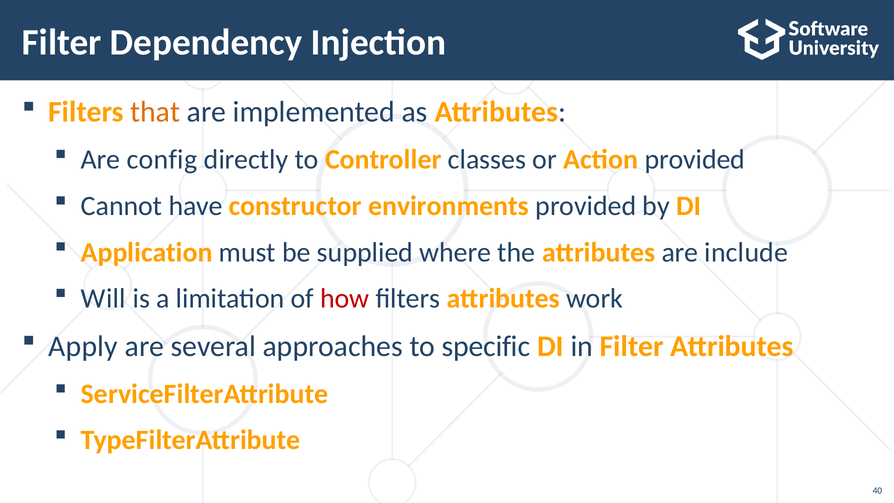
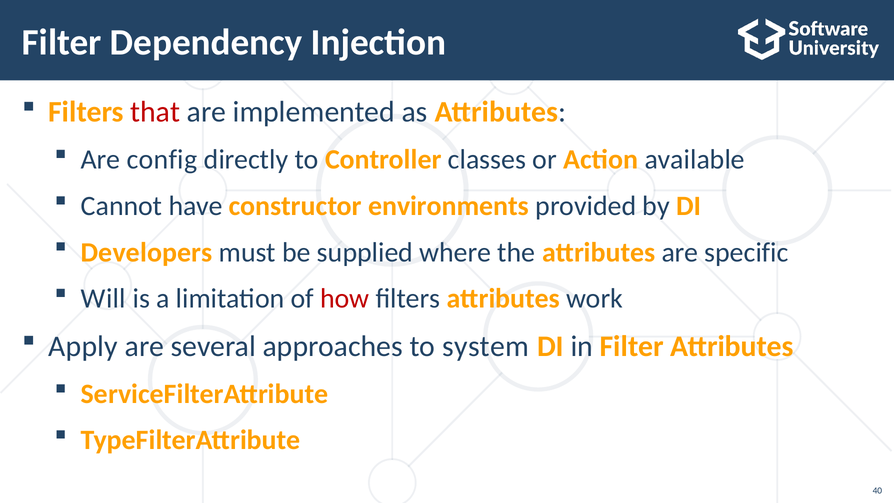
that colour: orange -> red (155, 112)
Action provided: provided -> available (695, 159)
Application: Application -> Developers (147, 252)
include: include -> specific (746, 252)
specific: specific -> system (486, 346)
